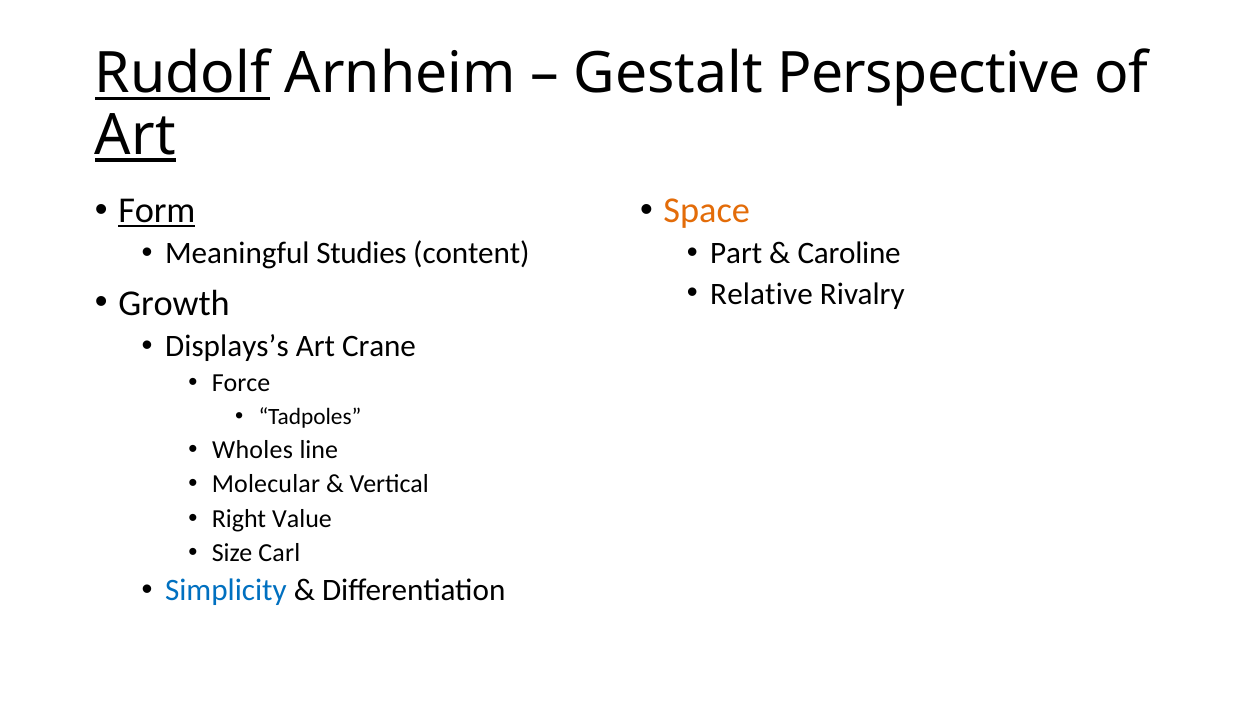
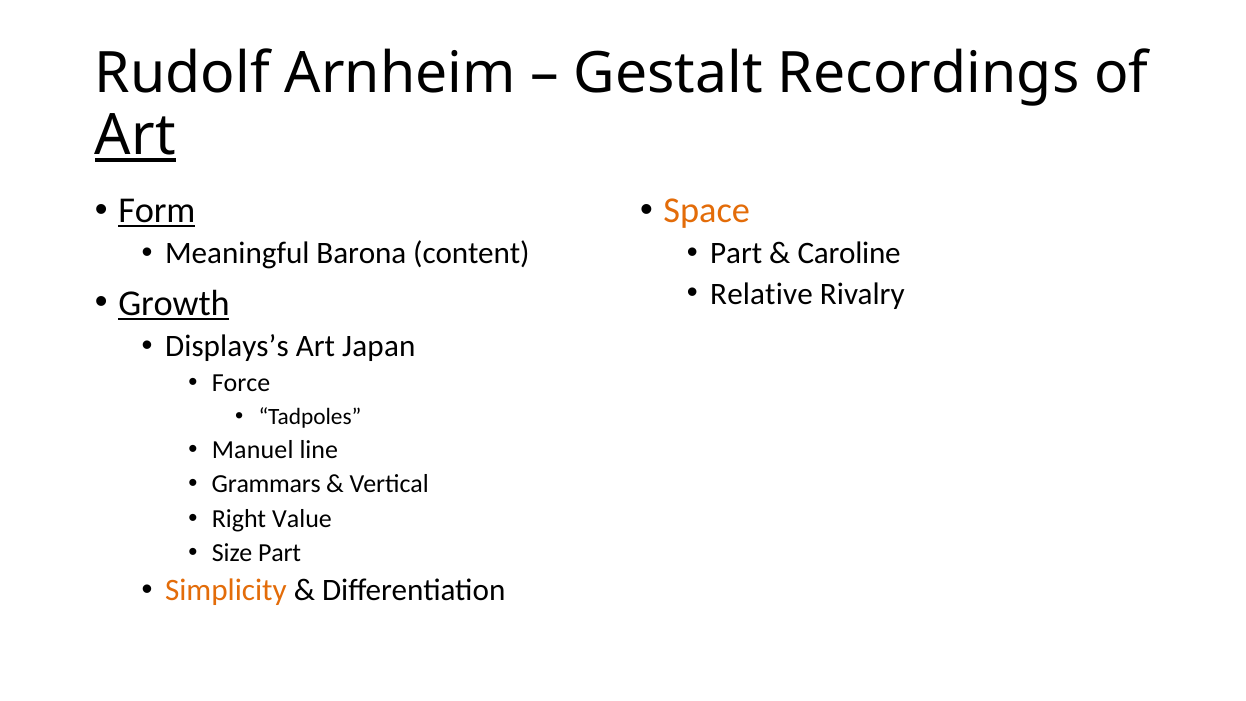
Rudolf underline: present -> none (182, 74)
Perspective: Perspective -> Recordings (929, 74)
Studies: Studies -> Barona (361, 254)
Growth underline: none -> present (174, 303)
Crane: Crane -> Japan (379, 346)
Wholes: Wholes -> Manuel (253, 450)
Molecular: Molecular -> Grammars (266, 484)
Size Carl: Carl -> Part (280, 553)
Simplicity colour: blue -> orange (226, 590)
